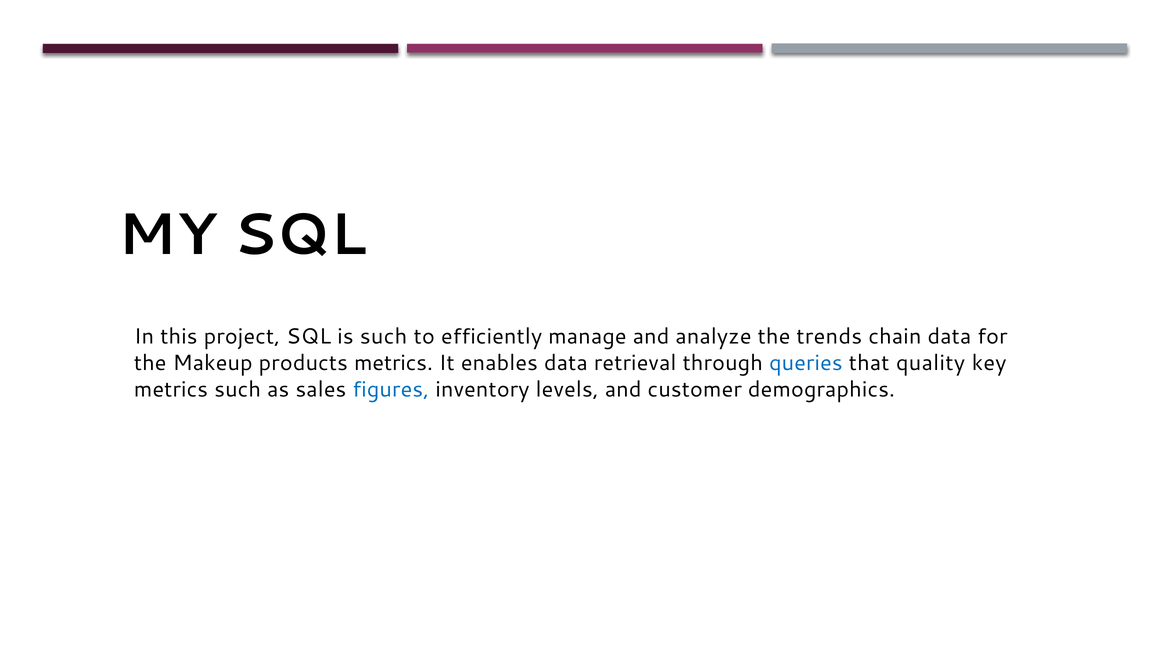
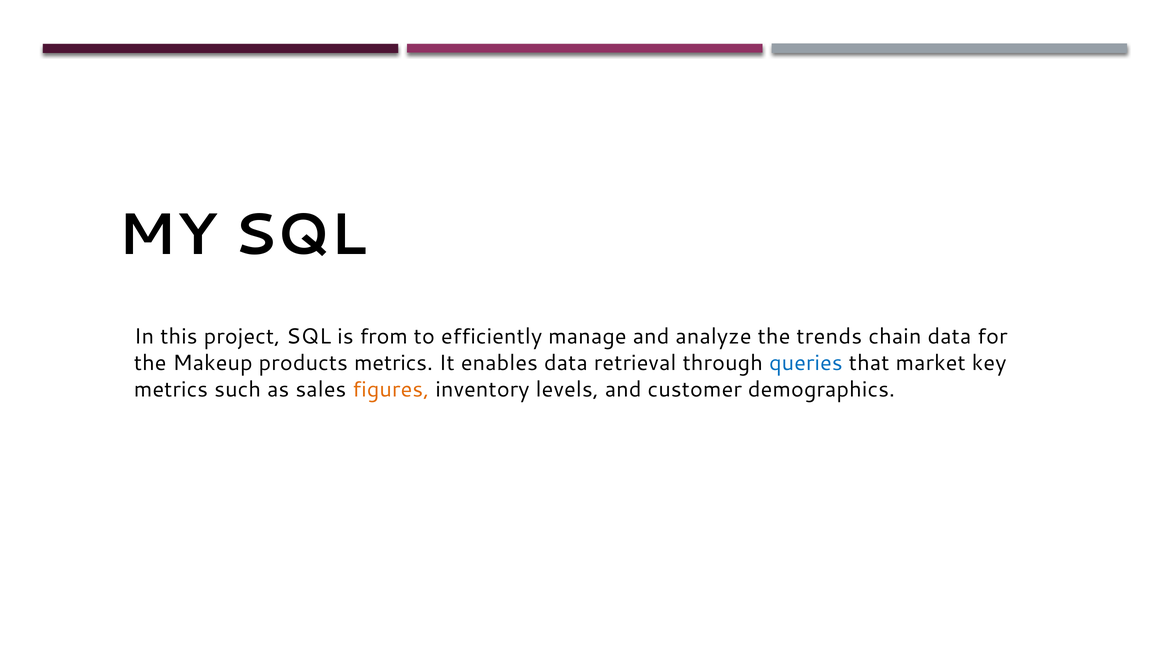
is such: such -> from (384, 337)
quality: quality -> market (931, 363)
figures colour: blue -> orange (391, 389)
